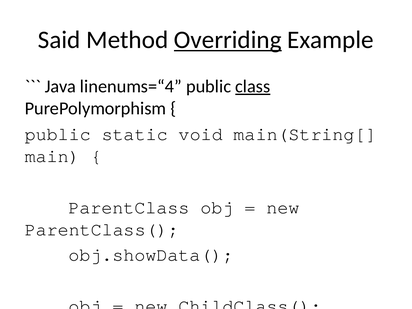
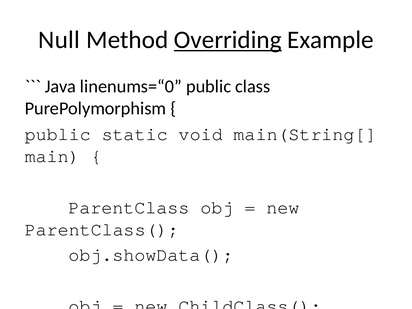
Said: Said -> Null (59, 40)
linenums=“4: linenums=“4 -> linenums=“0 (131, 86)
class underline: present -> none (253, 86)
